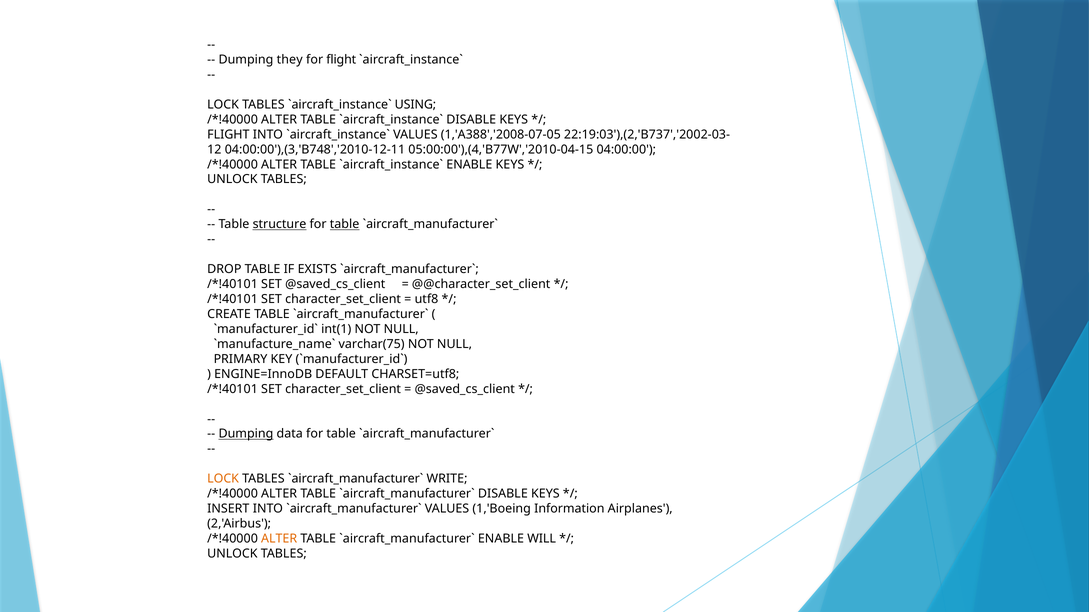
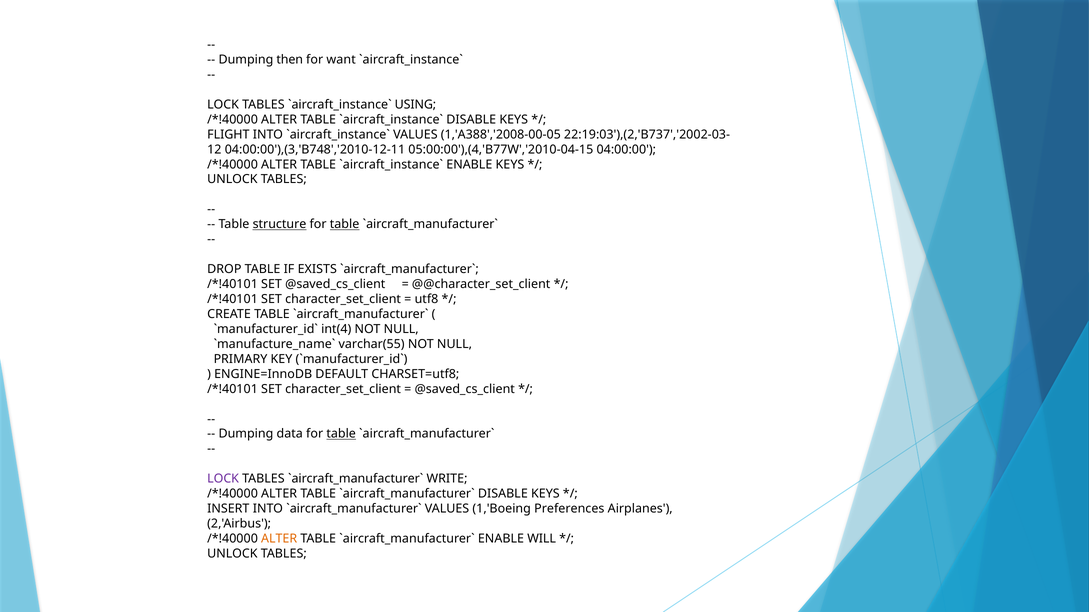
they: they -> then (290, 60)
for flight: flight -> want (341, 60)
1,'A388','2008-07-05: 1,'A388','2008-07-05 -> 1,'A388','2008-00-05 (501, 135)
int(1: int(1 -> int(4 (336, 329)
varchar(75: varchar(75 -> varchar(55 (372, 344)
Dumping underline: present -> none (246, 434)
table underline: none -> present (341, 434)
LOCK colour: orange -> purple (223, 479)
Information: Information -> Preferences (569, 509)
